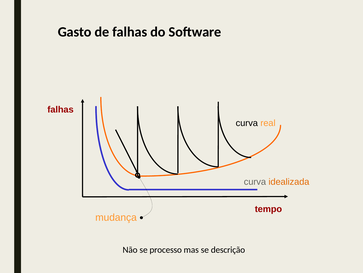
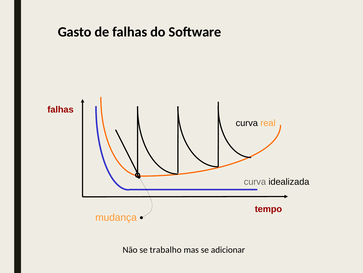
idealizada colour: orange -> black (289, 181)
processo: processo -> trabalho (166, 249)
descrição: descrição -> adicionar (228, 249)
